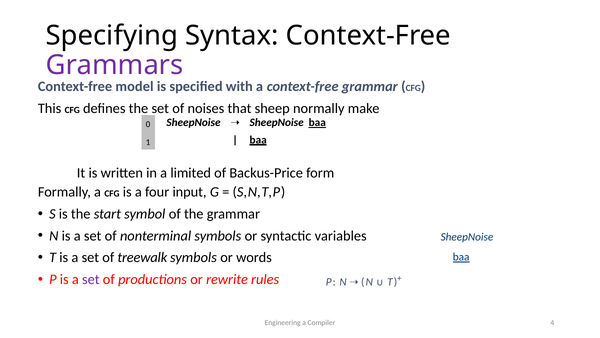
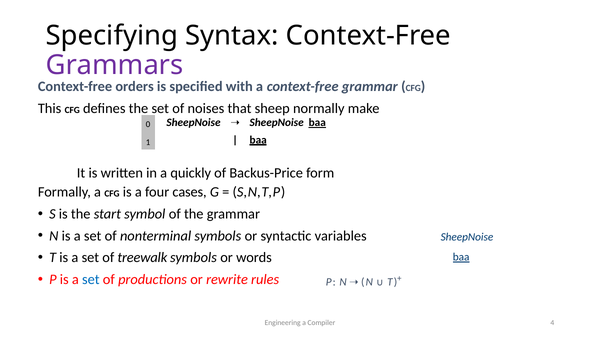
model: model -> orders (135, 87)
limited: limited -> quickly (191, 173)
input: input -> cases (190, 192)
set colour: purple -> blue (91, 279)
